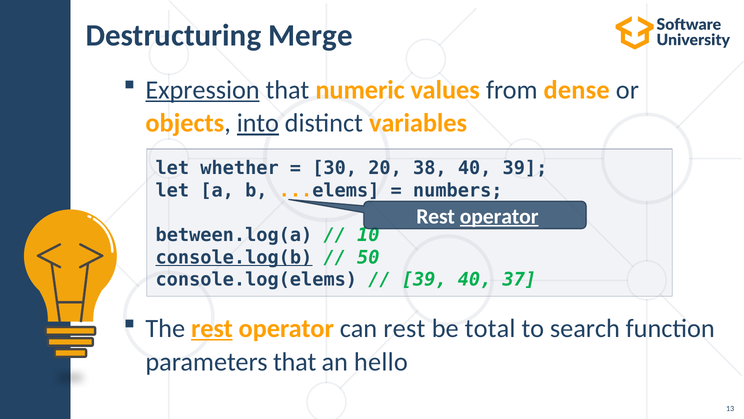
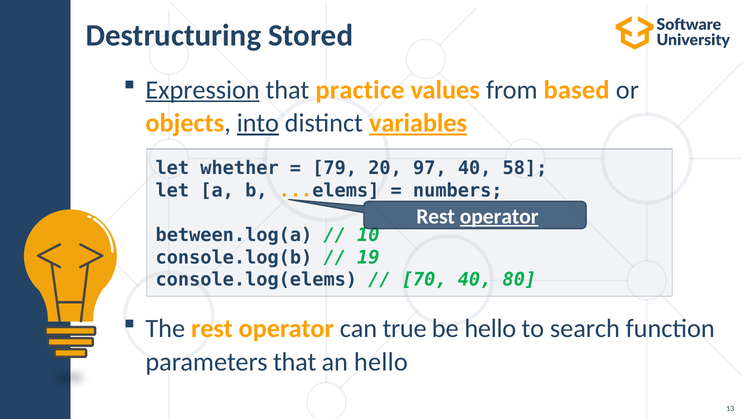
Merge: Merge -> Stored (311, 35)
numeric: numeric -> practice (360, 90)
dense: dense -> based (577, 90)
variables underline: none -> present (418, 123)
30: 30 -> 79 (335, 168)
38: 38 -> 97 (430, 168)
40 39: 39 -> 58 (525, 168)
console.log(b underline: present -> none (234, 257)
50: 50 -> 19 (368, 257)
39: 39 -> 70 (424, 279)
37: 37 -> 80 (519, 279)
rest underline: present -> none (212, 328)
can rest: rest -> true (405, 328)
be total: total -> hello (490, 328)
